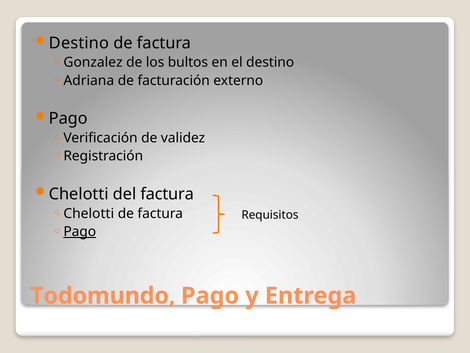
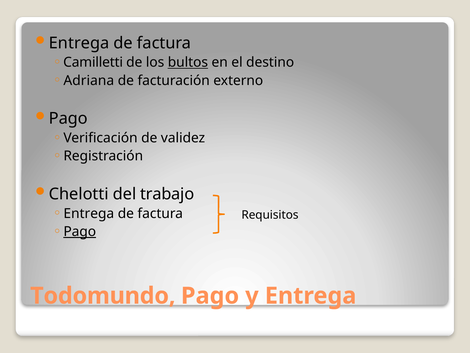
Destino: Destino -> Entrega (79, 43)
Gonzalez: Gonzalez -> Camilletti (93, 62)
bultos underline: none -> present (188, 62)
del factura: factura -> trabajo (167, 194)
Chelotti: Chelotti -> Entrega (89, 213)
